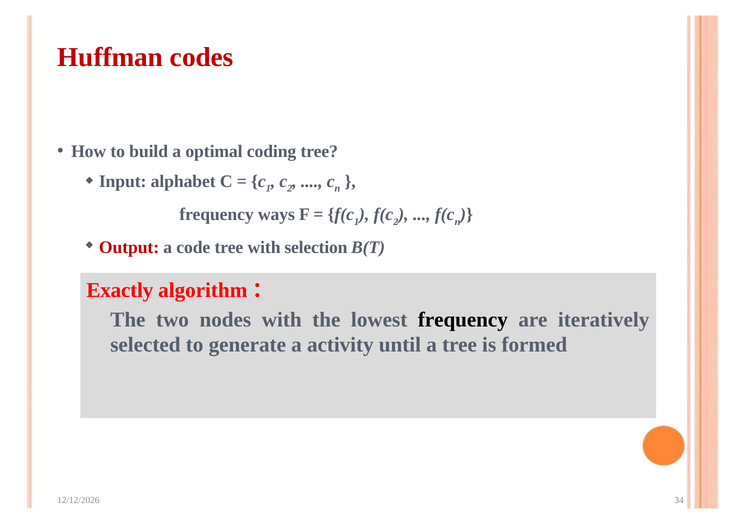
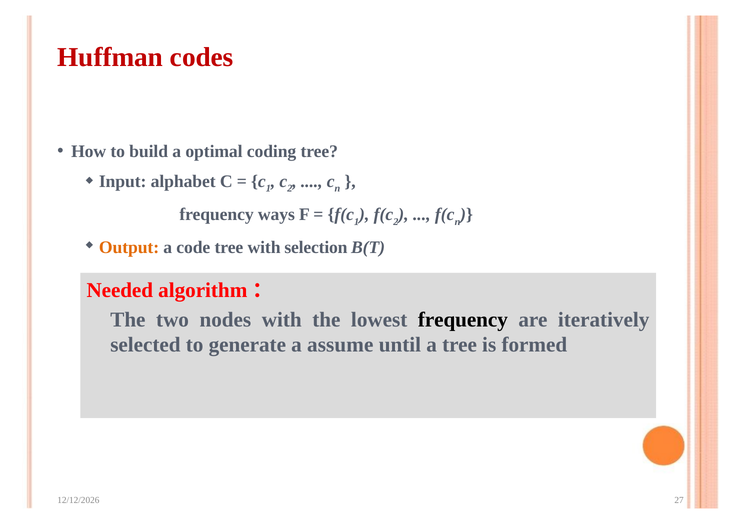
Output colour: red -> orange (129, 247)
Exactly: Exactly -> Needed (120, 290)
activity: activity -> assume (340, 345)
34: 34 -> 27 (679, 500)
